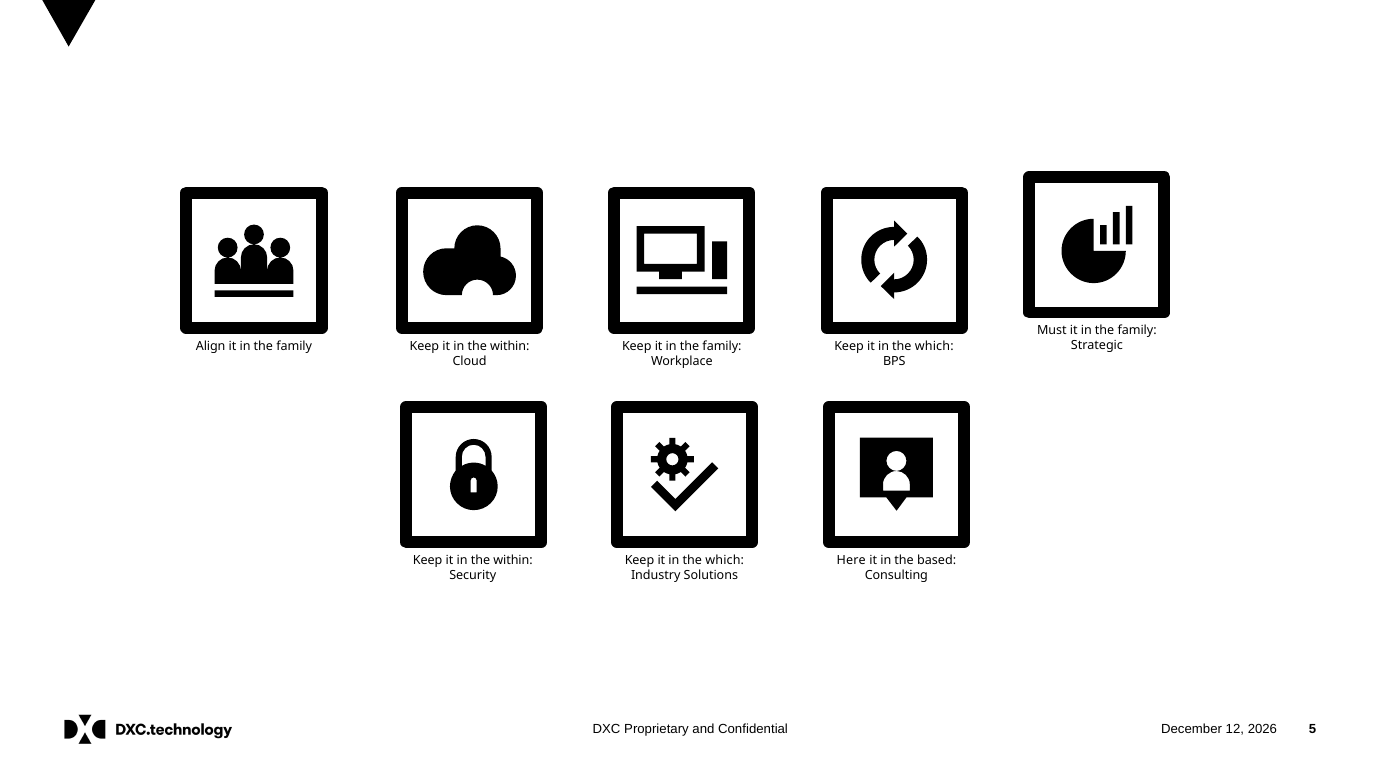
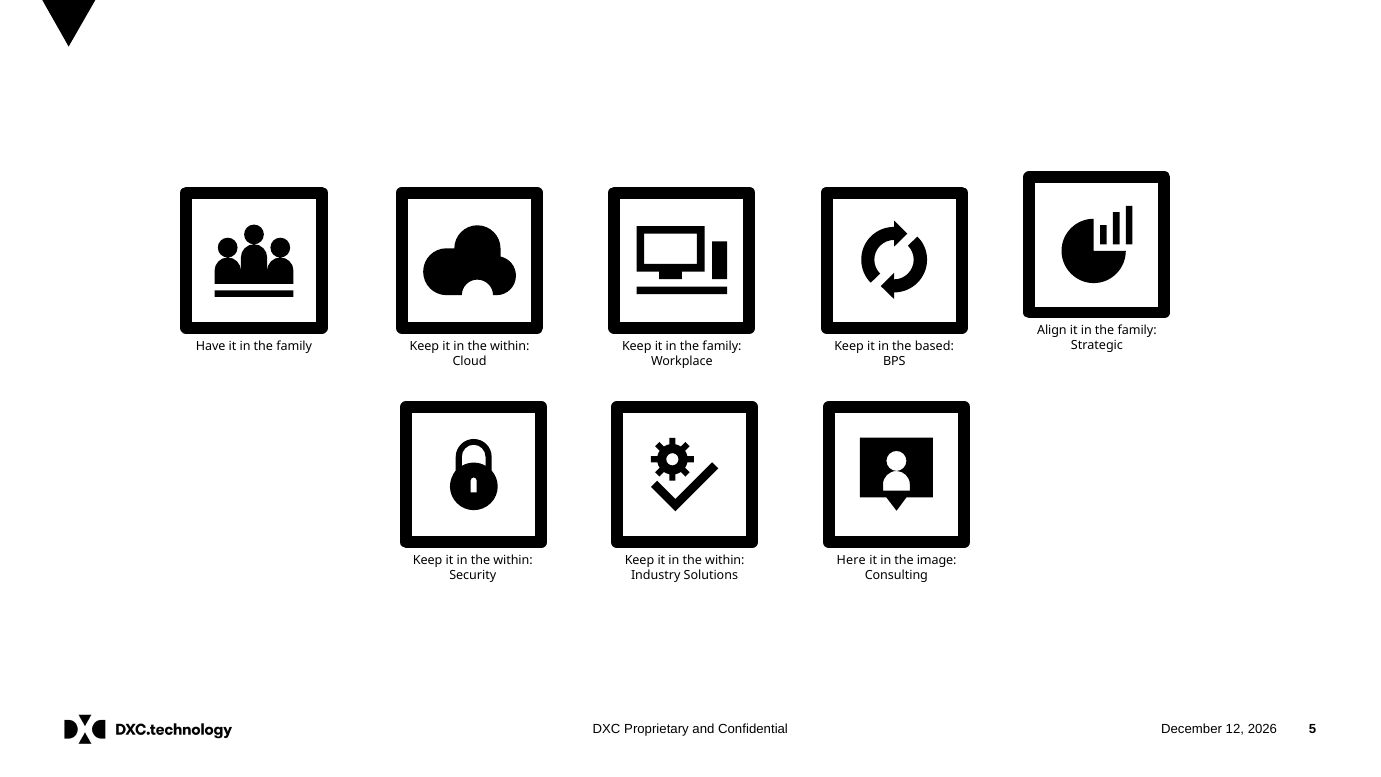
Must: Must -> Align (1052, 331)
Align: Align -> Have (211, 346)
which: which -> based (934, 346)
which: which -> within (725, 560)
based: based -> image (937, 560)
